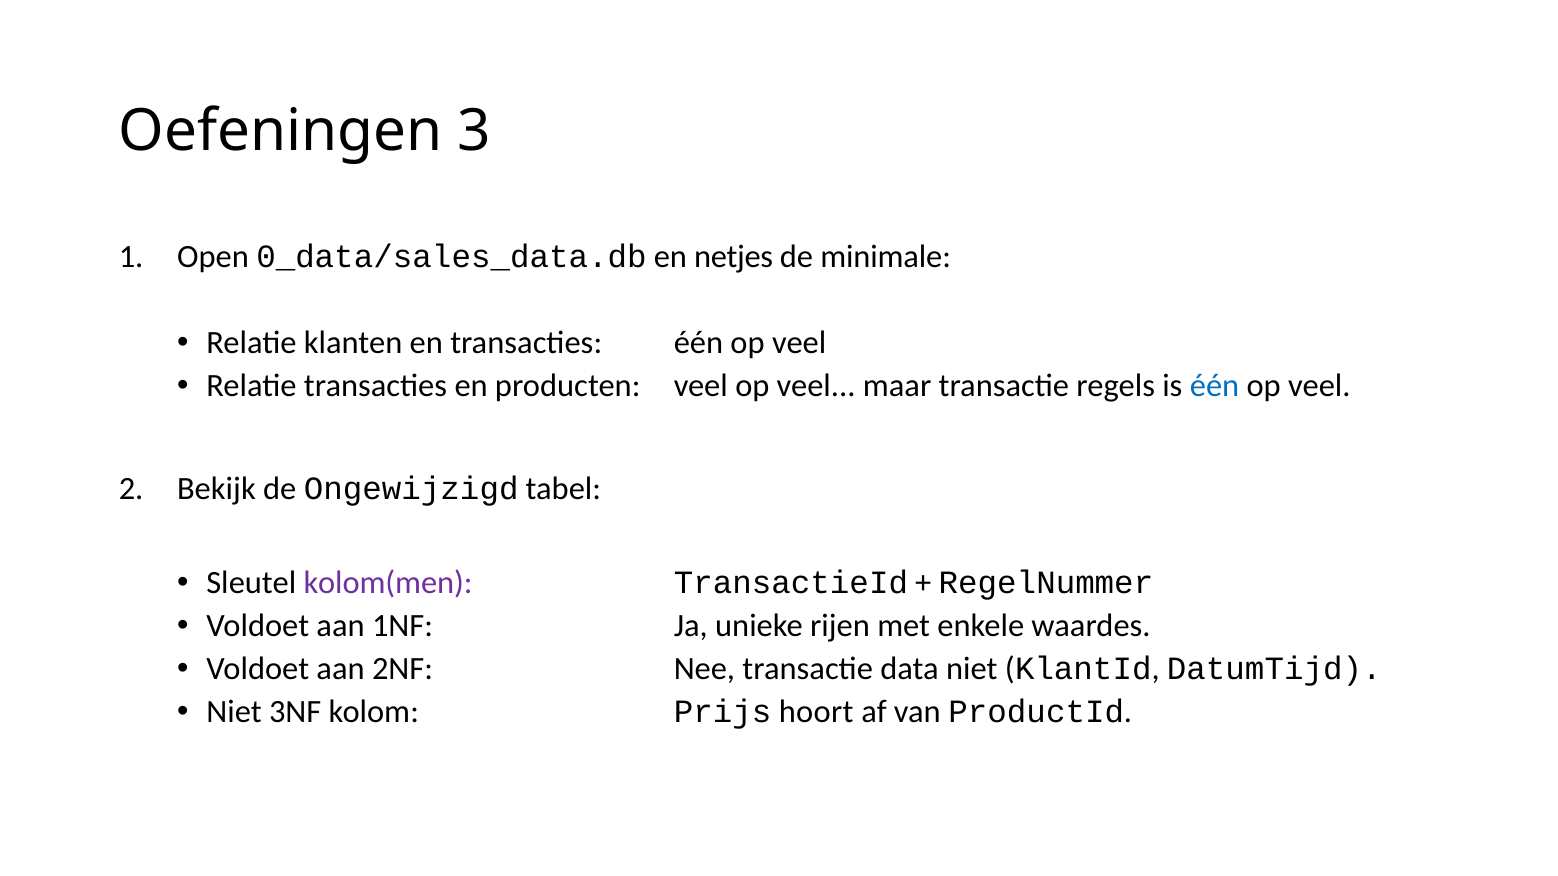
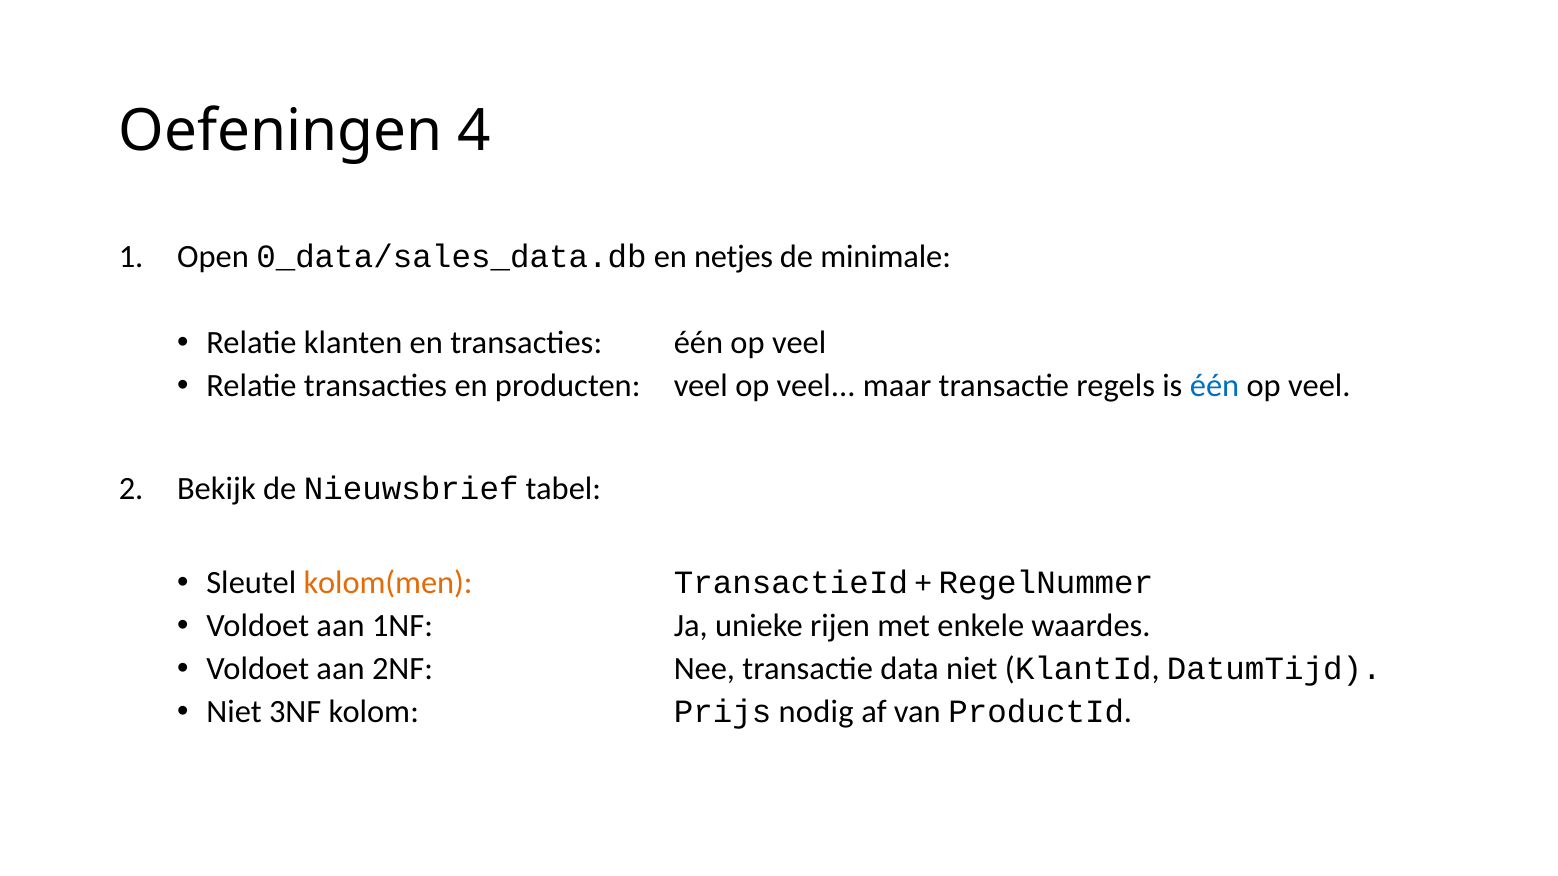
3: 3 -> 4 (474, 131)
Ongewijzigd: Ongewijzigd -> Nieuwsbrief (411, 489)
kolom(men colour: purple -> orange (388, 583)
hoort: hoort -> nodig (816, 712)
